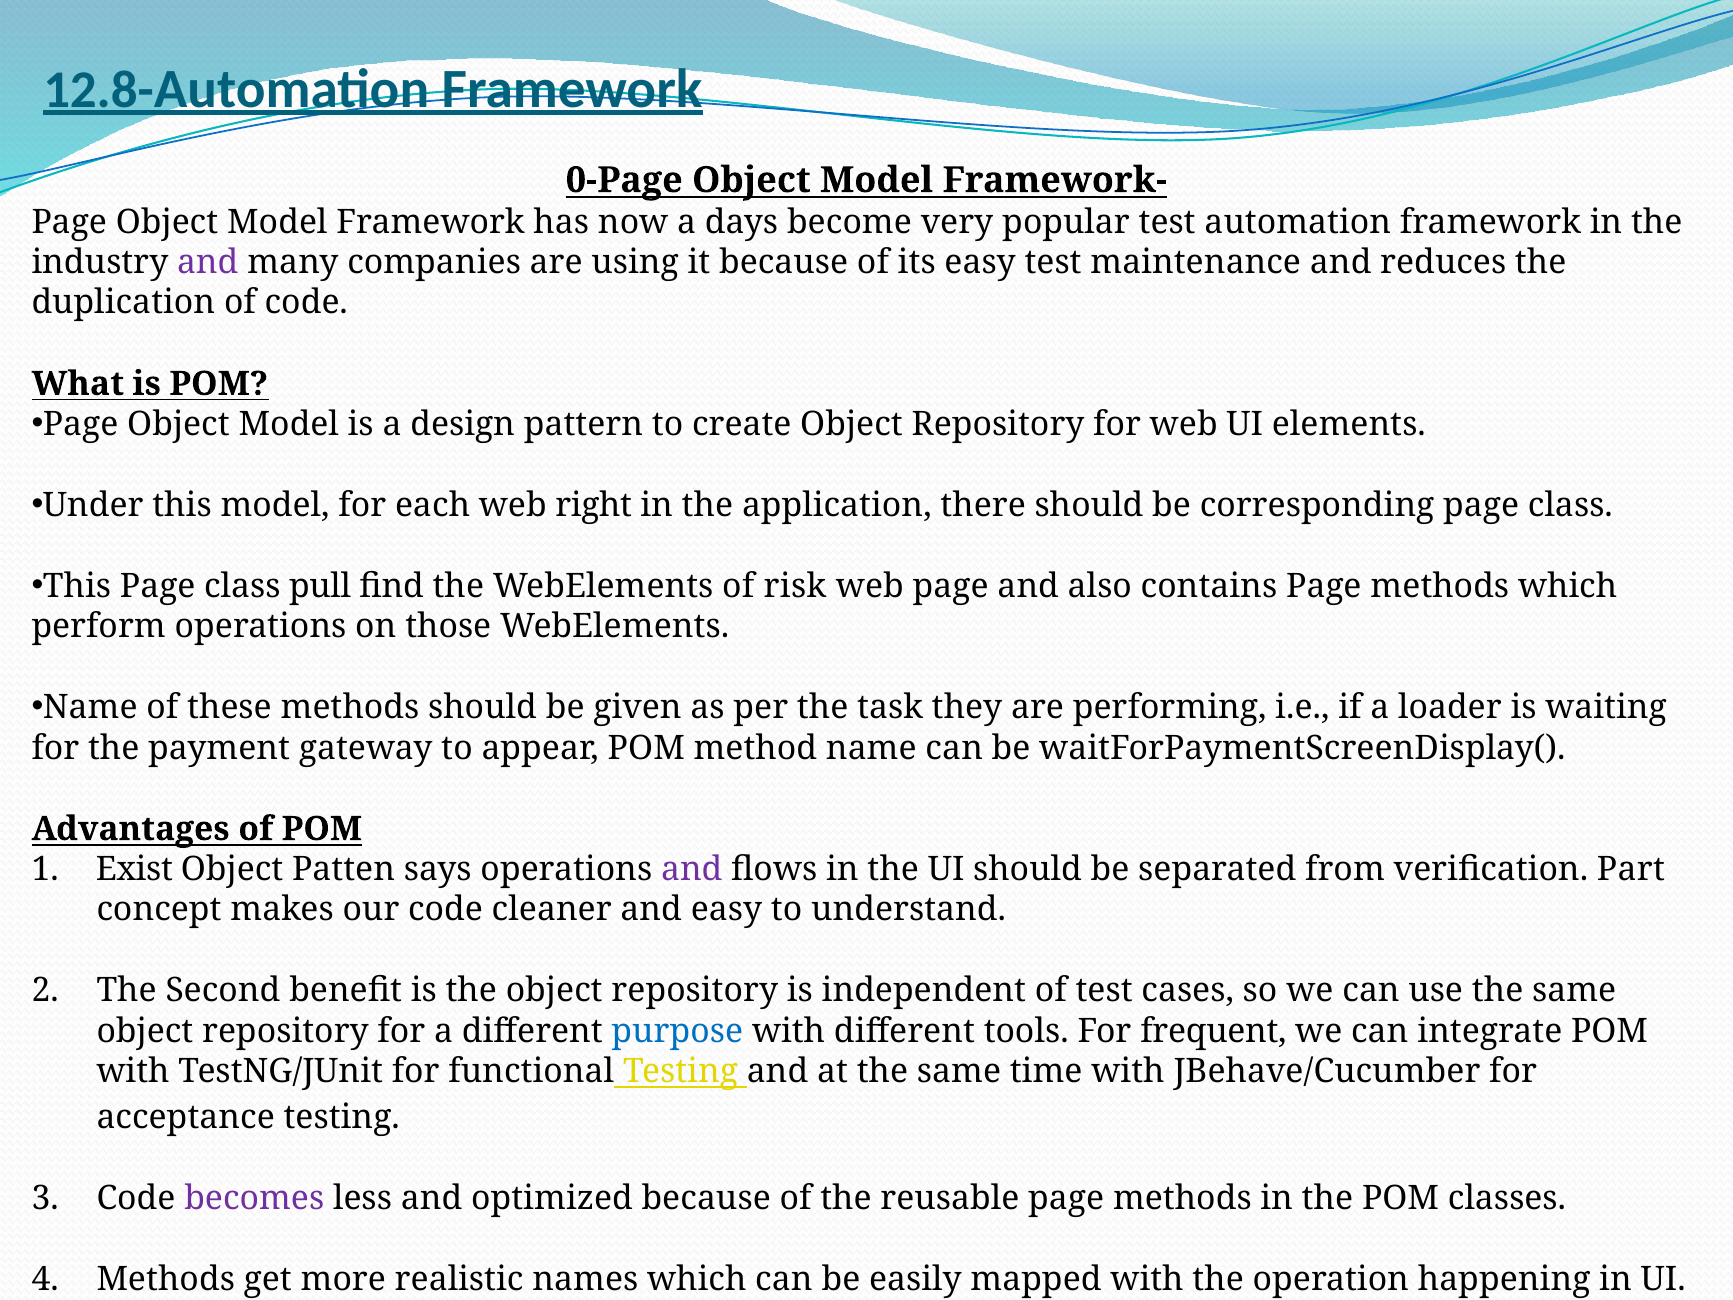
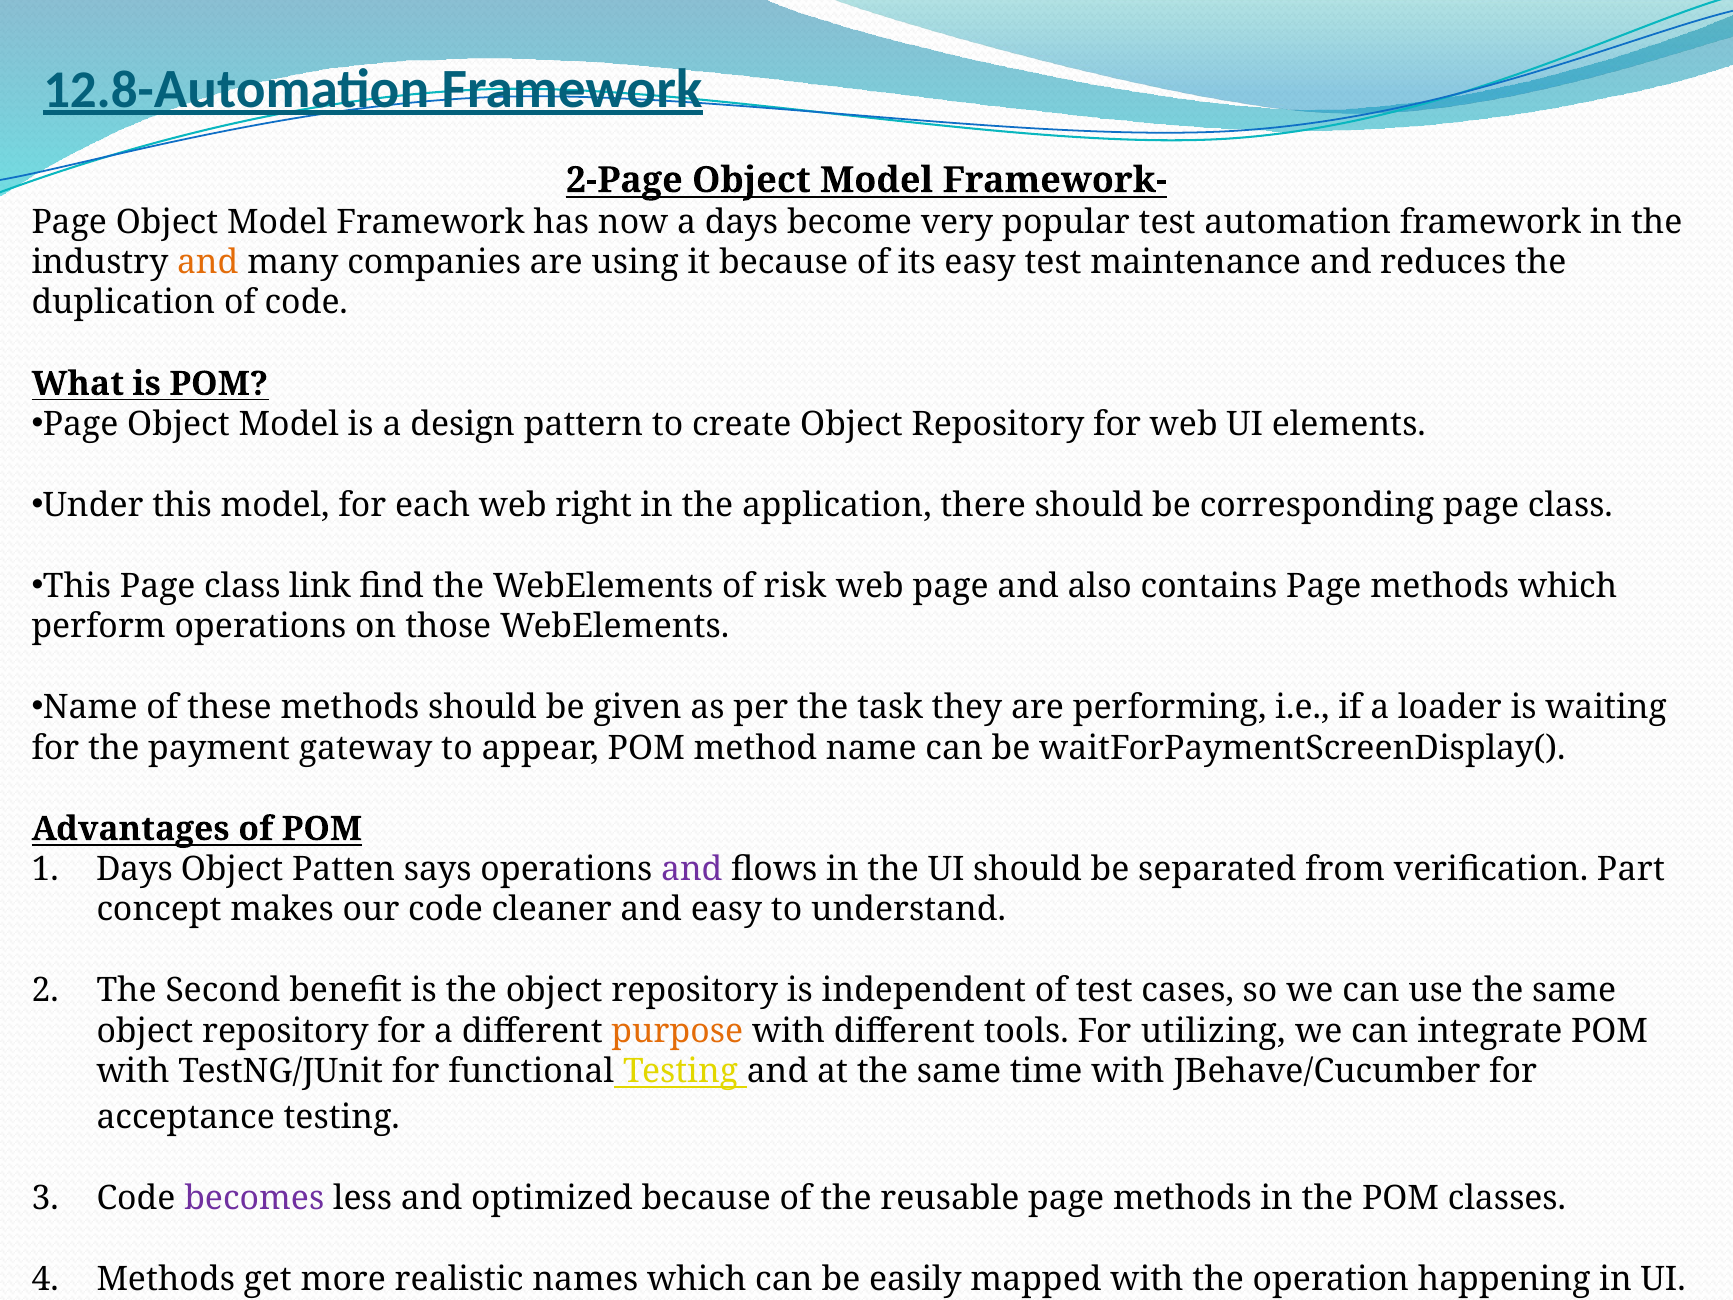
0-Page: 0-Page -> 2-Page (624, 180)
and colour: purple -> orange (208, 262)
pull: pull -> link (320, 586)
Exist: Exist -> Days (134, 869)
purpose colour: blue -> orange (677, 1031)
frequent: frequent -> utilizing (1213, 1031)
